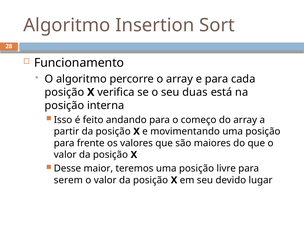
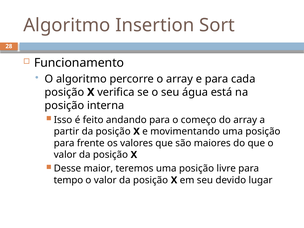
duas: duas -> água (195, 92)
serem: serem -> tempo (68, 180)
